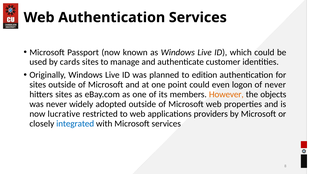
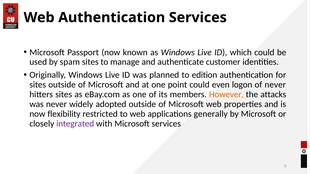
cards: cards -> spam (70, 62)
objects: objects -> attacks (273, 95)
lucrative: lucrative -> flexibility (64, 114)
providers: providers -> generally (211, 114)
integrated colour: blue -> purple (75, 124)
